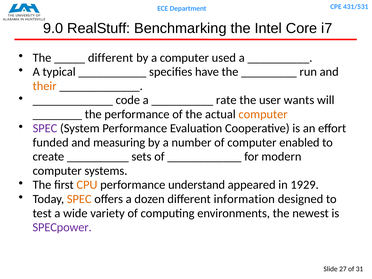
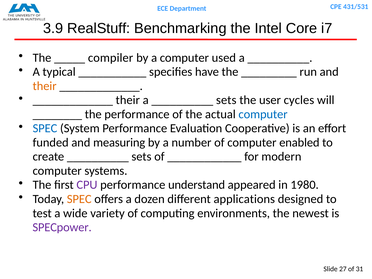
9.0: 9.0 -> 3.9 (53, 28)
different: different -> compiler (111, 58)
code: code -> their (128, 100)
rate: rate -> sets (226, 100)
wants: wants -> cycles (299, 100)
computer colour: orange -> blue (263, 114)
SPEC colour: purple -> blue (45, 128)
CPU colour: orange -> purple (87, 185)
1929: 1929 -> 1980 (305, 185)
information: information -> applications (244, 199)
